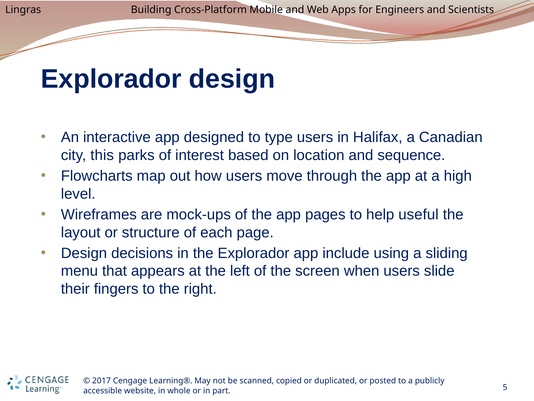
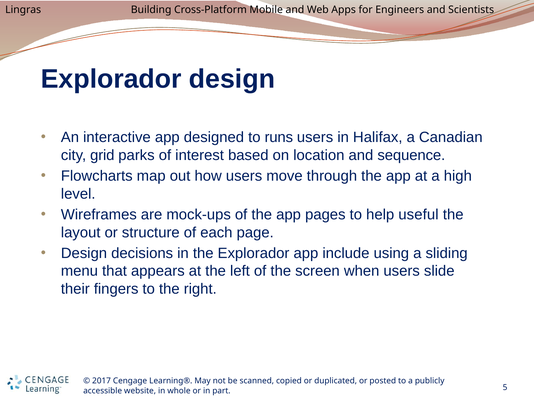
type: type -> runs (279, 137)
this: this -> grid (102, 155)
